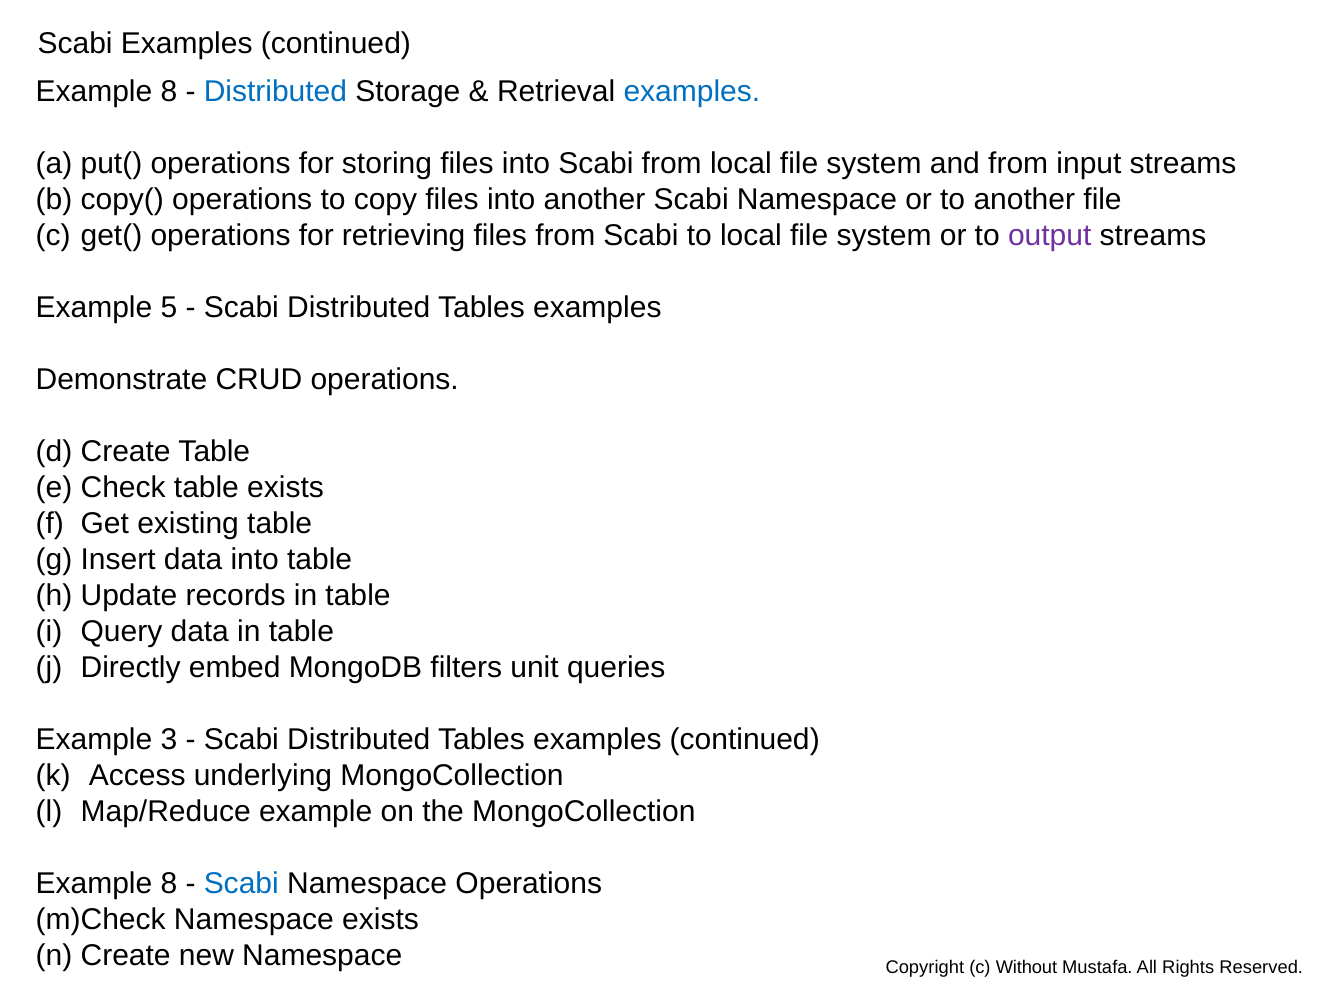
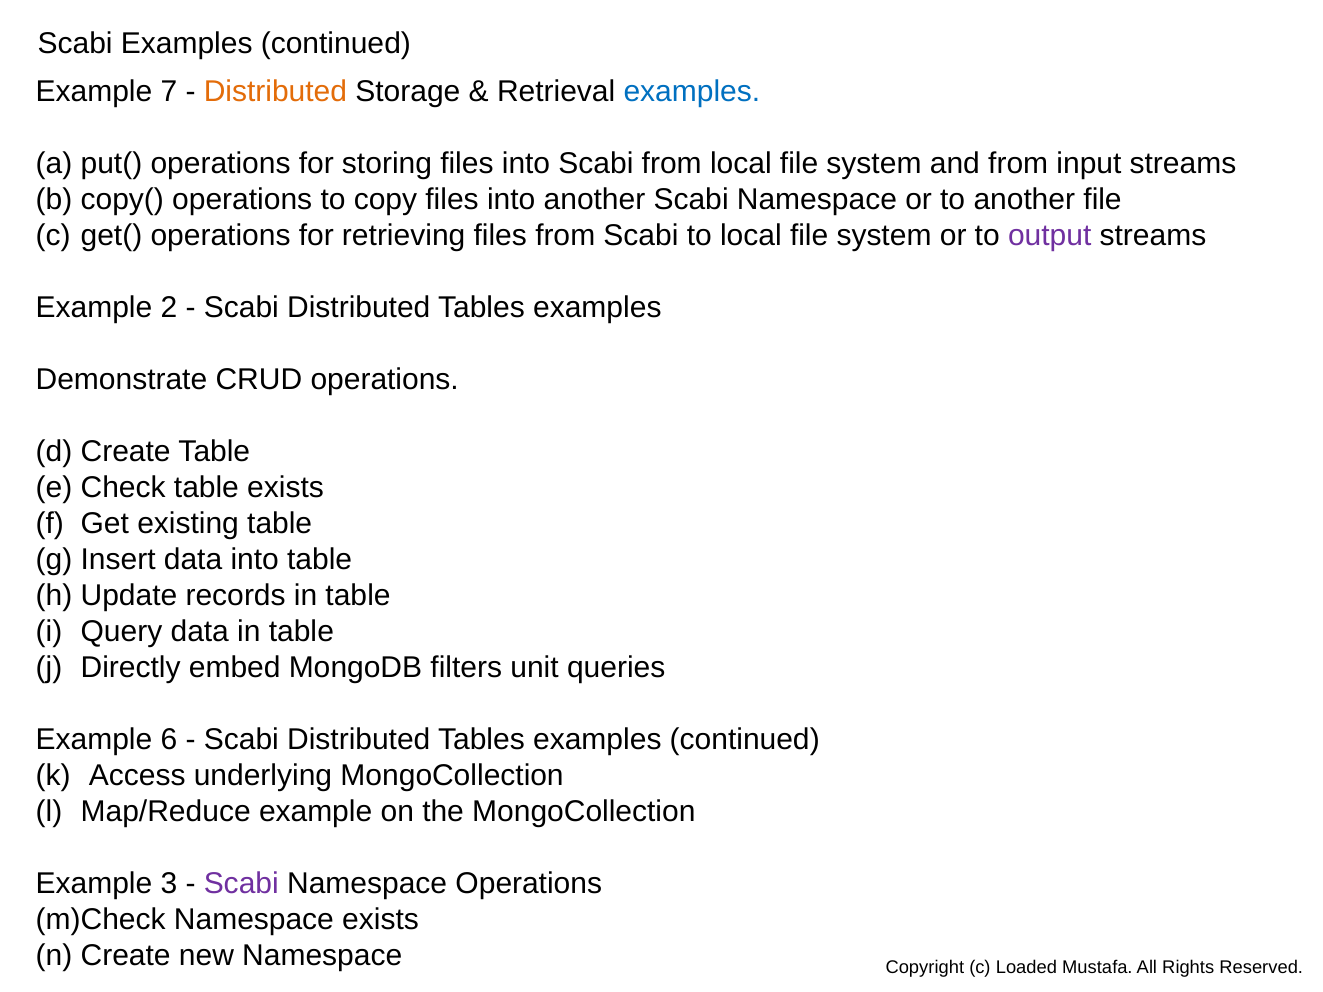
8: 8 -> 7 (169, 92)
Distributed colour: blue -> orange (275, 92)
5: 5 -> 2 (169, 308)
3: 3 -> 6 (169, 740)
8: 8 -> 3 (169, 884)
Scabi colour: blue -> purple (241, 884)
Without: Without -> Loaded (1026, 967)
